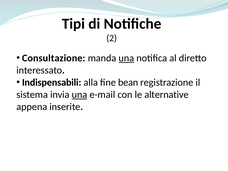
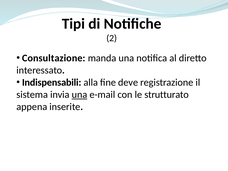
una underline: present -> none (126, 58)
bean: bean -> deve (128, 82)
alternative: alternative -> strutturato (167, 95)
